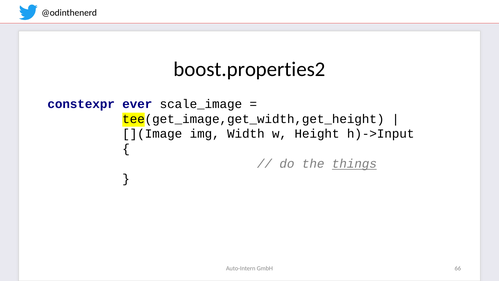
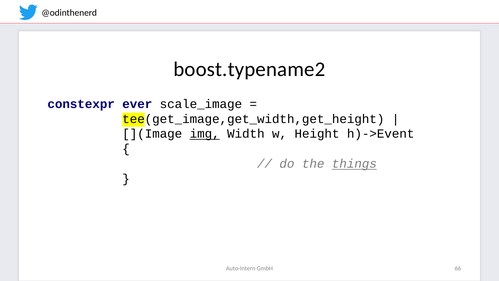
boost.properties2: boost.properties2 -> boost.typename2 (249, 69)
img underline: none -> present (205, 134)
h)->Input: h)->Input -> h)->Event (381, 134)
